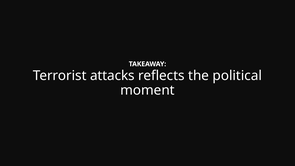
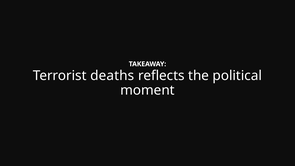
attacks: attacks -> deaths (112, 76)
